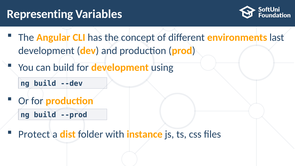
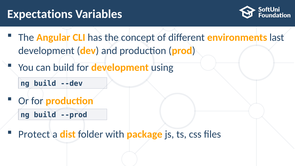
Representing: Representing -> Expectations (40, 14)
instance: instance -> package (145, 134)
